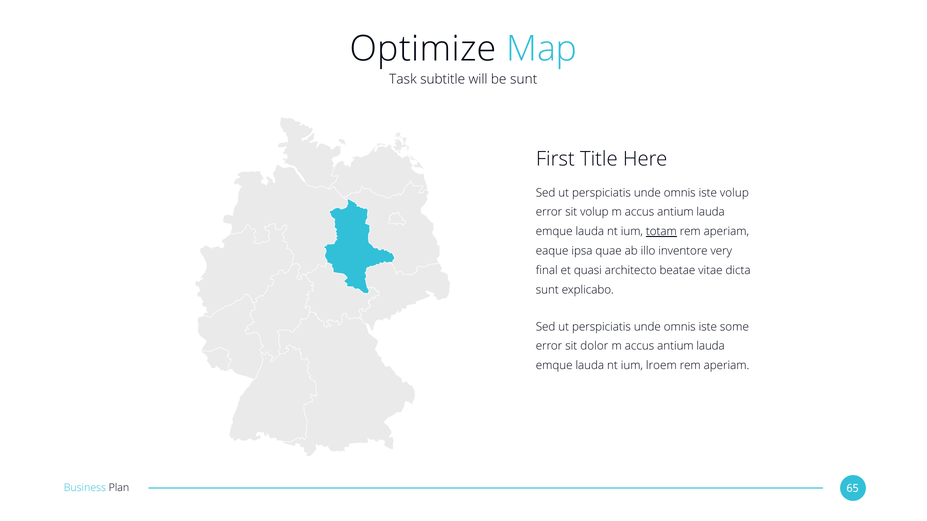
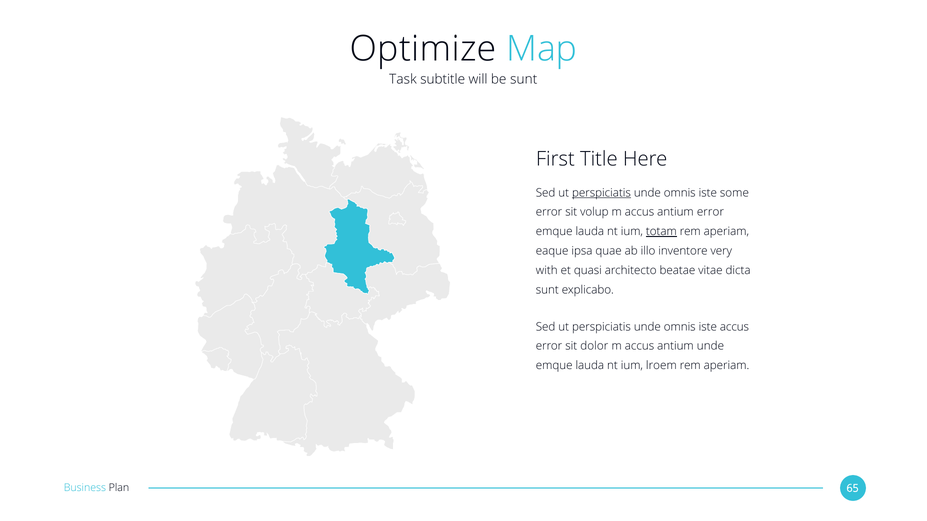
perspiciatis underline: none -> present (601, 193)
iste volup: volup -> some (734, 193)
lauda: lauda -> error (710, 212)
final: final -> with (547, 271)
iste some: some -> accus (734, 327)
lauda: lauda -> unde (710, 346)
